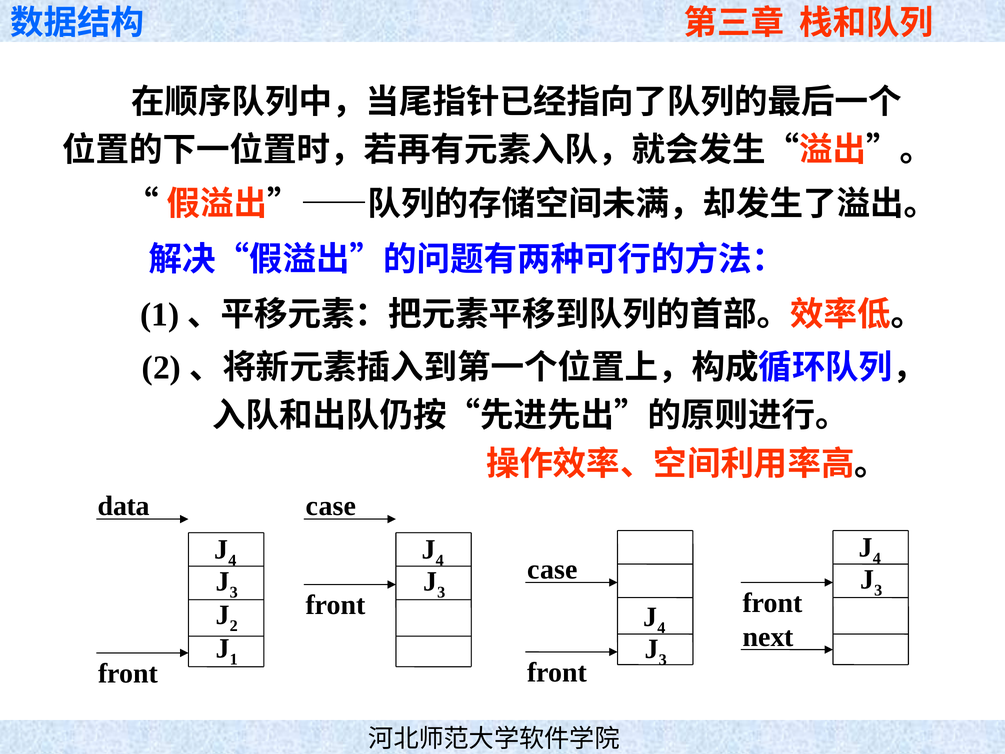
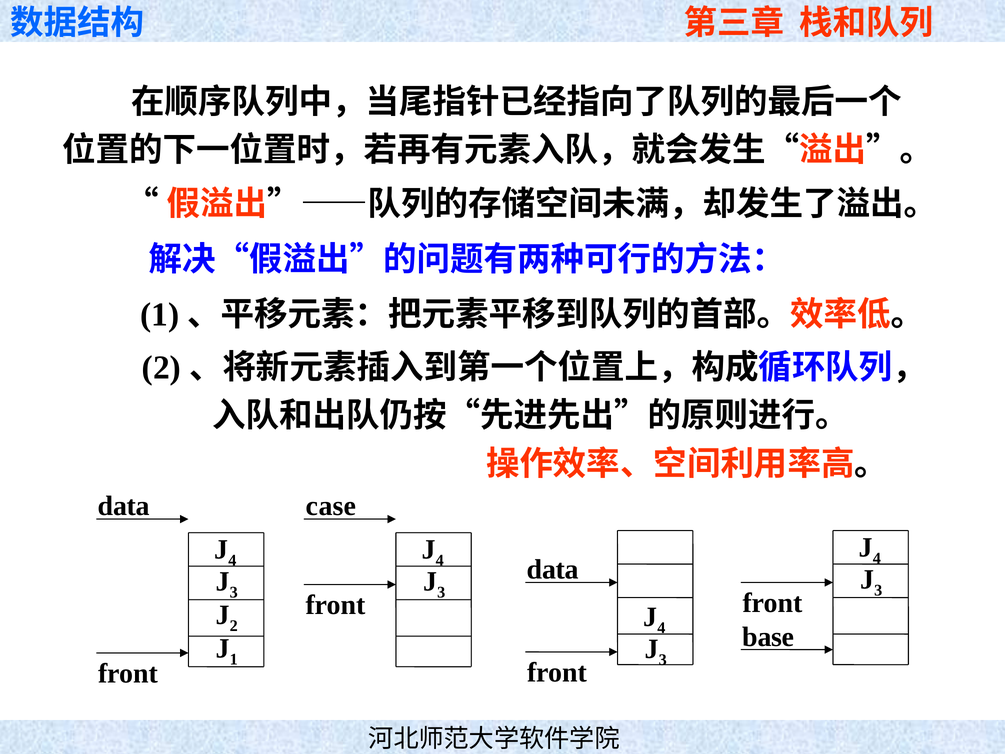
case: case -> data (553, 569)
next: next -> base (768, 637)
